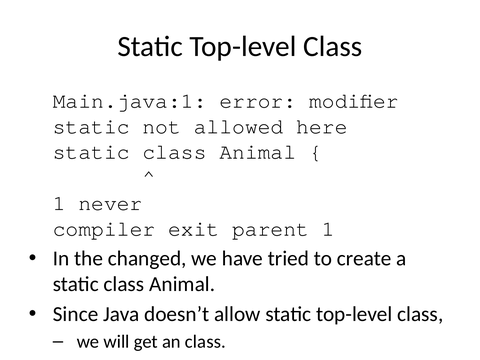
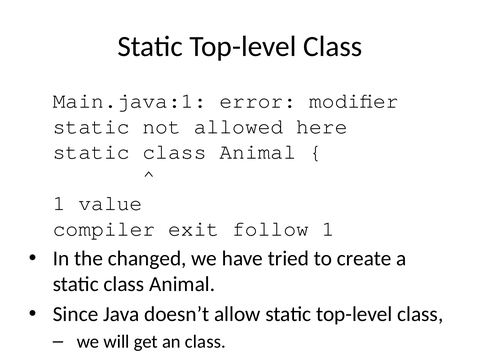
never: never -> value (110, 203)
parent: parent -> follow (271, 229)
